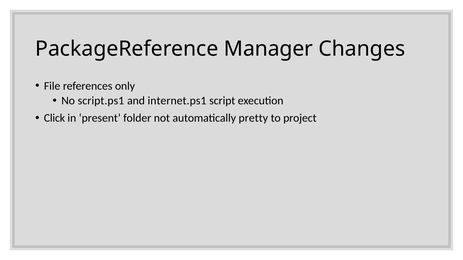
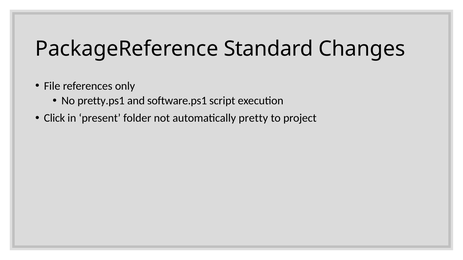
Manager: Manager -> Standard (269, 49)
script.ps1: script.ps1 -> pretty.ps1 (101, 101)
internet.ps1: internet.ps1 -> software.ps1 (177, 101)
